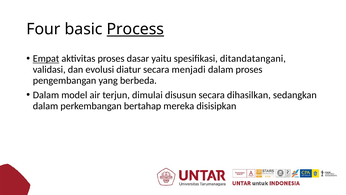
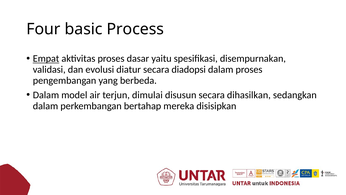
Process underline: present -> none (135, 29)
ditandatangani: ditandatangani -> disempurnakan (253, 58)
menjadi: menjadi -> diadopsi (189, 69)
